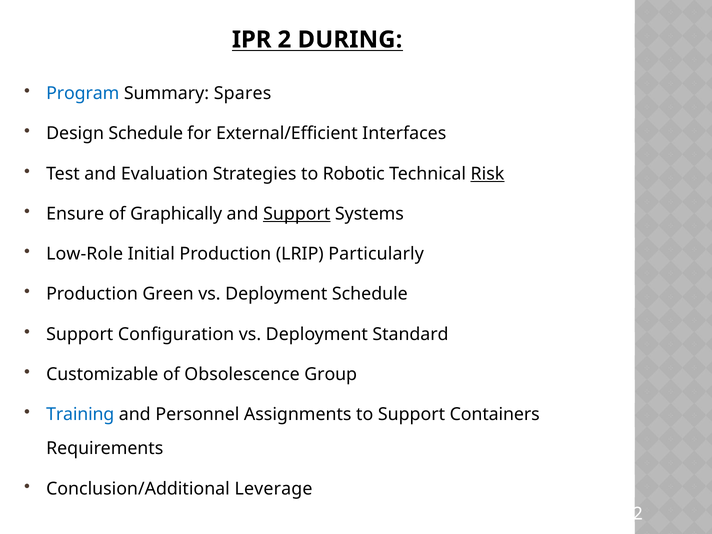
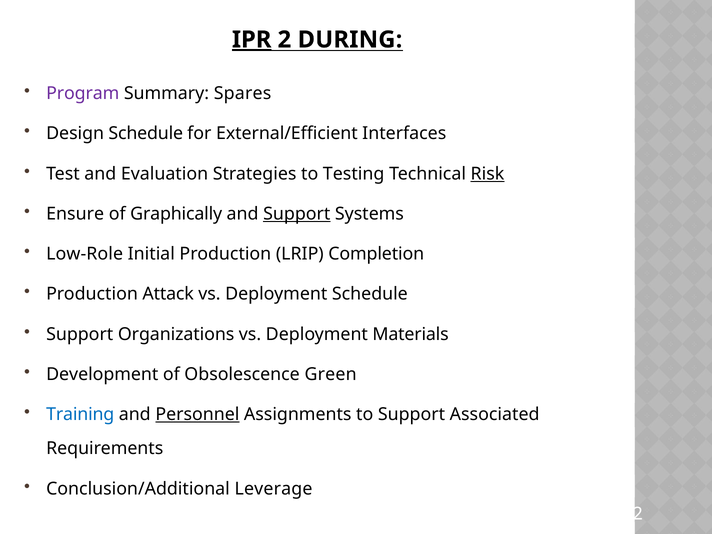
IPR underline: none -> present (252, 40)
Program colour: blue -> purple (83, 93)
Robotic: Robotic -> Testing (354, 174)
Particularly: Particularly -> Completion (376, 254)
Green: Green -> Attack (168, 294)
Configuration: Configuration -> Organizations (176, 334)
Standard: Standard -> Materials (411, 334)
Customizable: Customizable -> Development (102, 374)
Group: Group -> Green (331, 374)
Personnel underline: none -> present (197, 414)
Containers: Containers -> Associated (495, 414)
